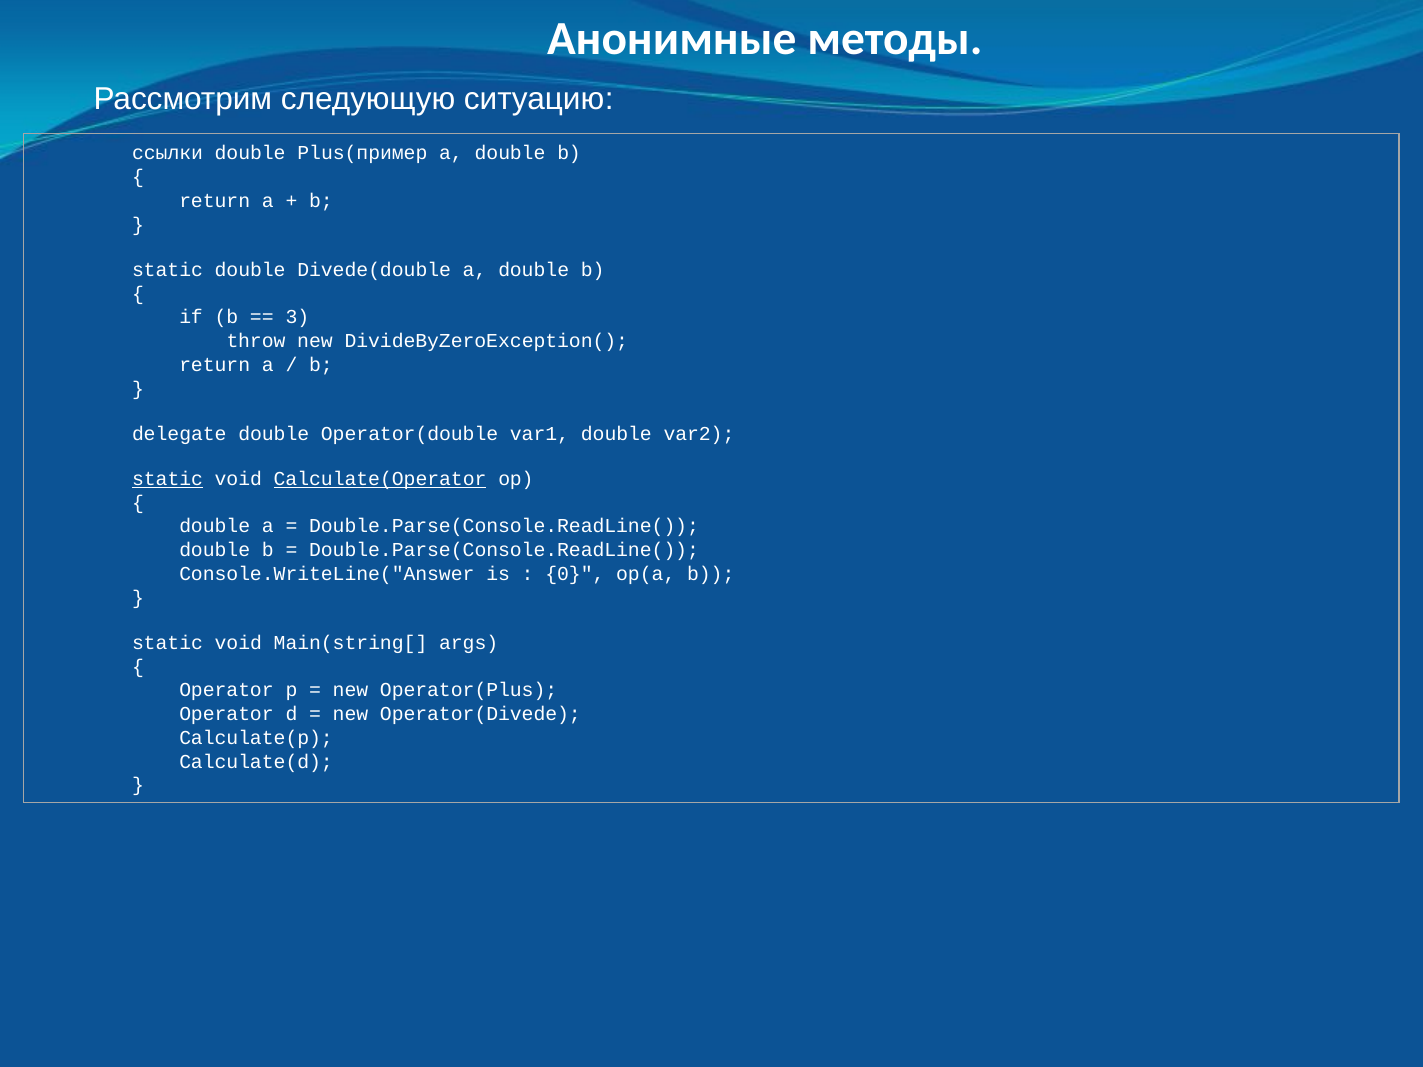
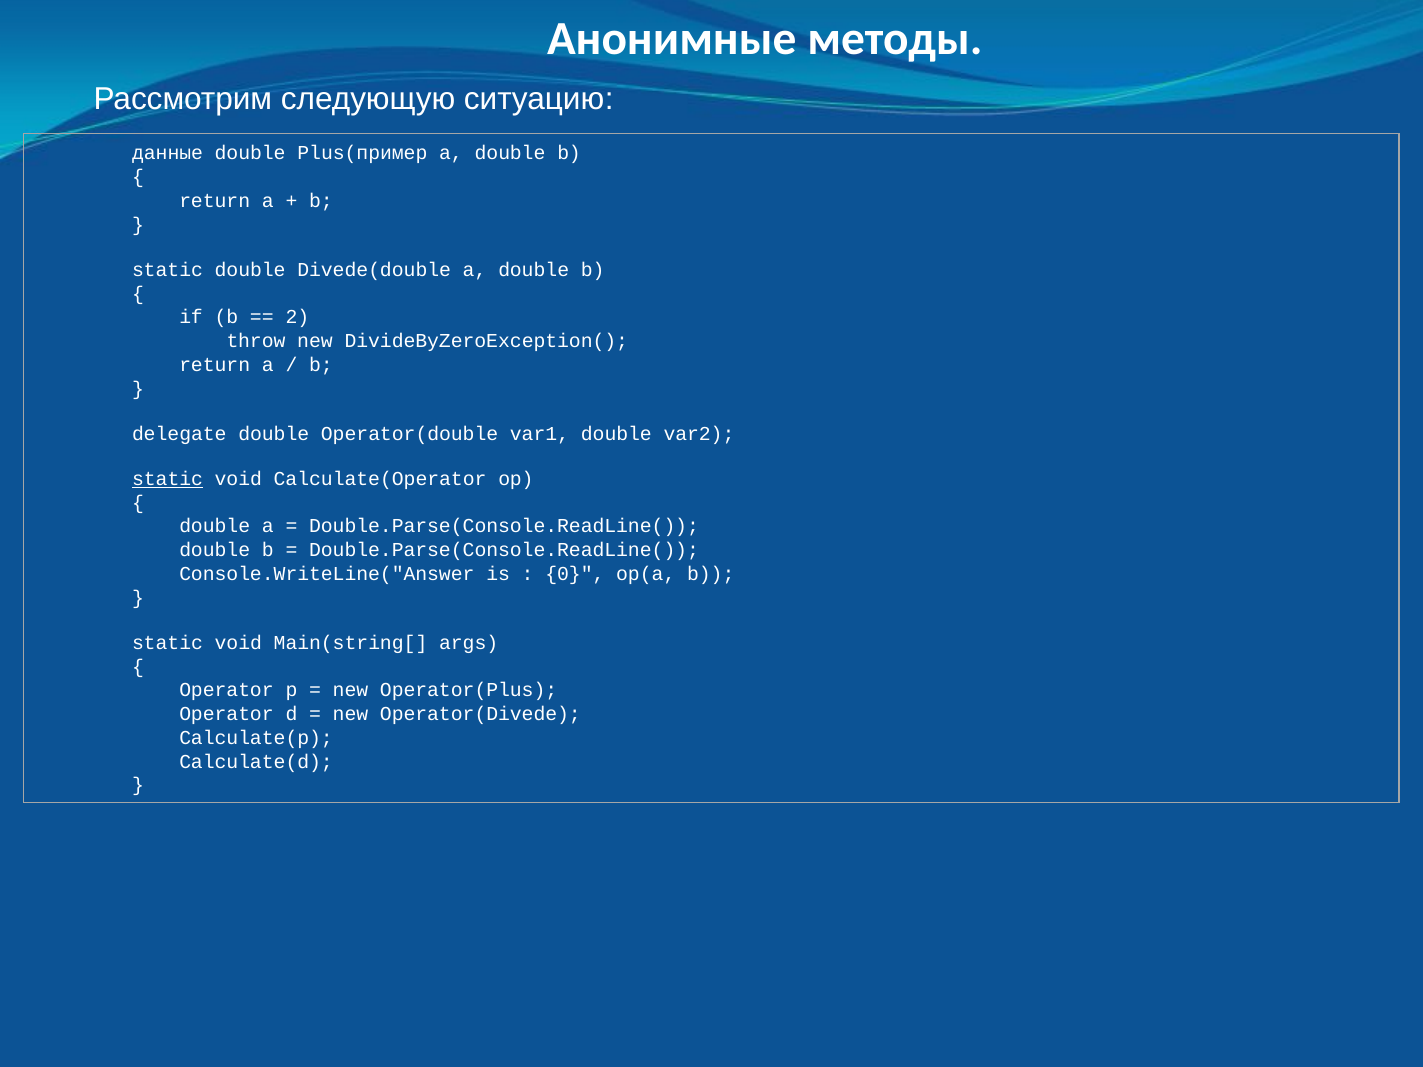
ссылки: ссылки -> данные (168, 153)
3: 3 -> 2 (297, 317)
Calculate(Operator underline: present -> none (380, 479)
